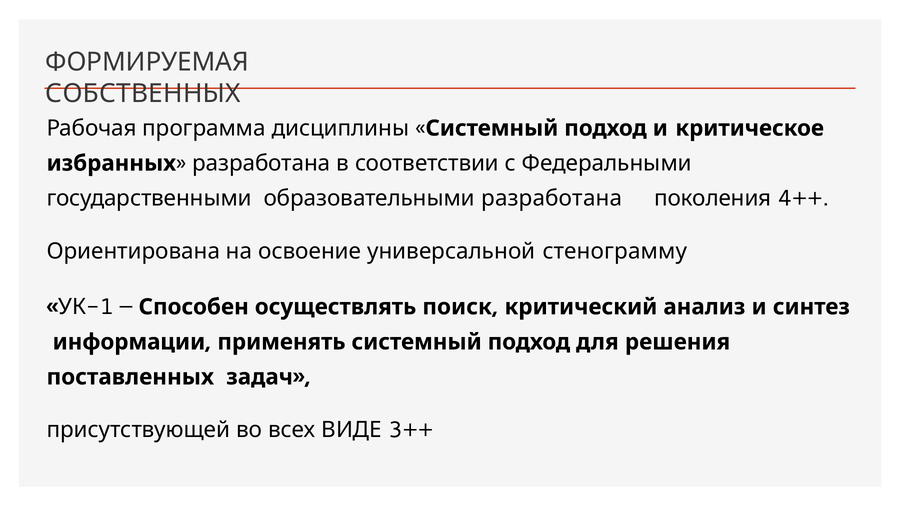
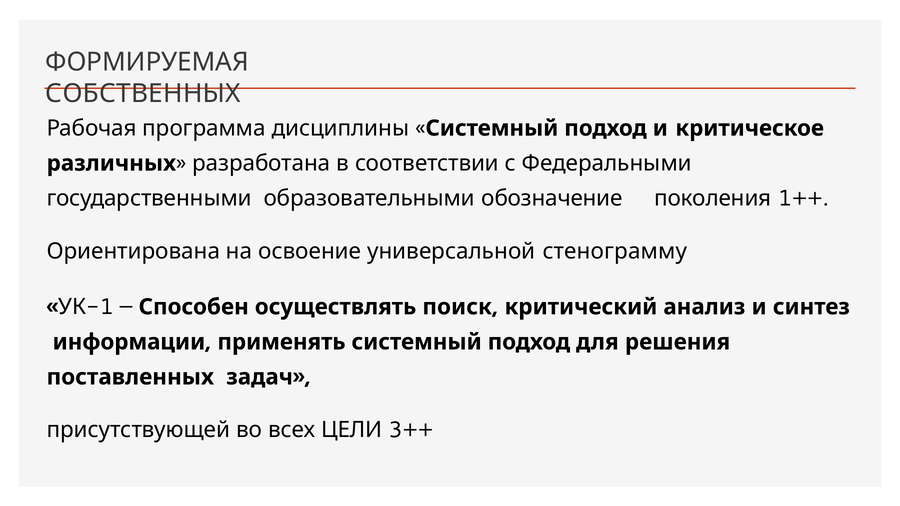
избранных: избранных -> различных (111, 163)
образовательными разработана: разработана -> обозначение (552, 198)
4++: 4++ -> 1++ (803, 198)
ВИДЕ: ВИДЕ -> ЦЕЛИ (352, 430)
